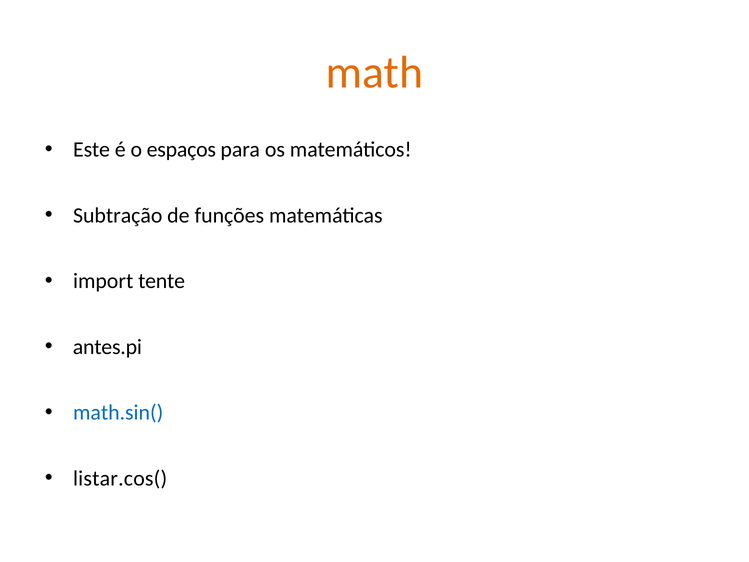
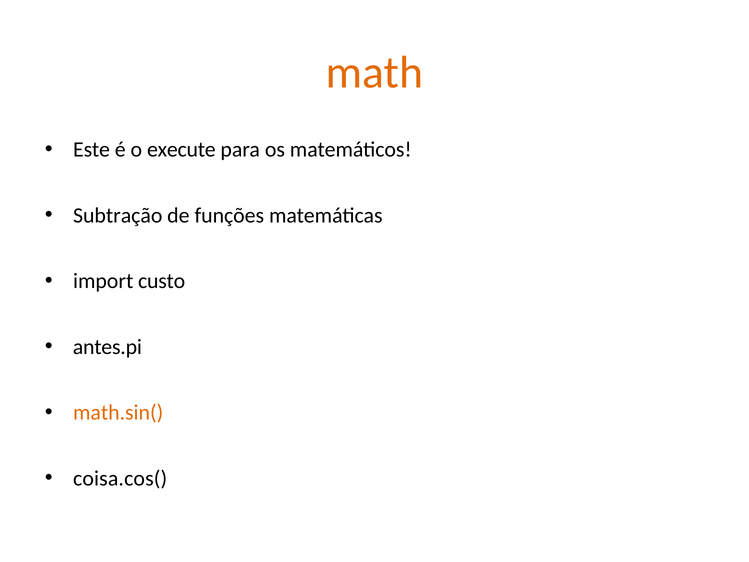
espaços: espaços -> execute (181, 149)
tente: tente -> custo (162, 281)
math.sin( colour: blue -> orange (118, 412)
listar.cos(: listar.cos( -> coisa.cos( (120, 478)
